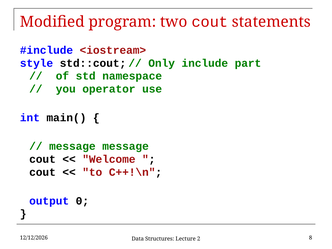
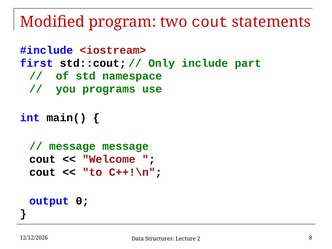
style: style -> first (37, 63)
operator: operator -> programs (109, 89)
